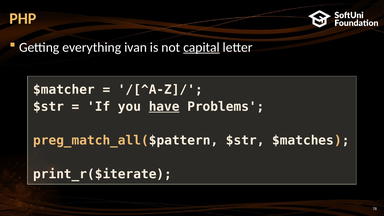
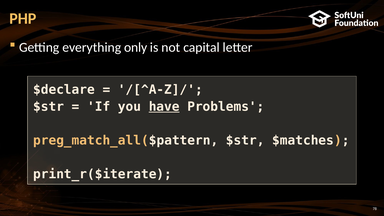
ivan: ivan -> only (136, 47)
capital underline: present -> none (201, 47)
$matcher: $matcher -> $declare (64, 90)
